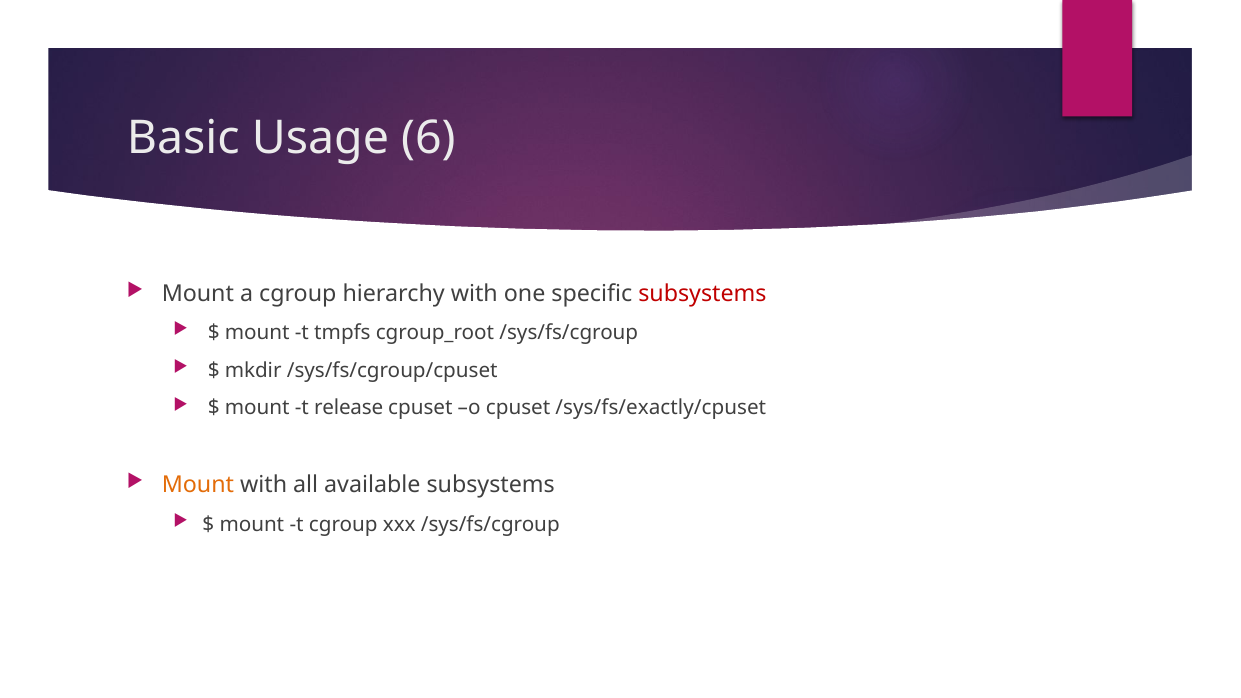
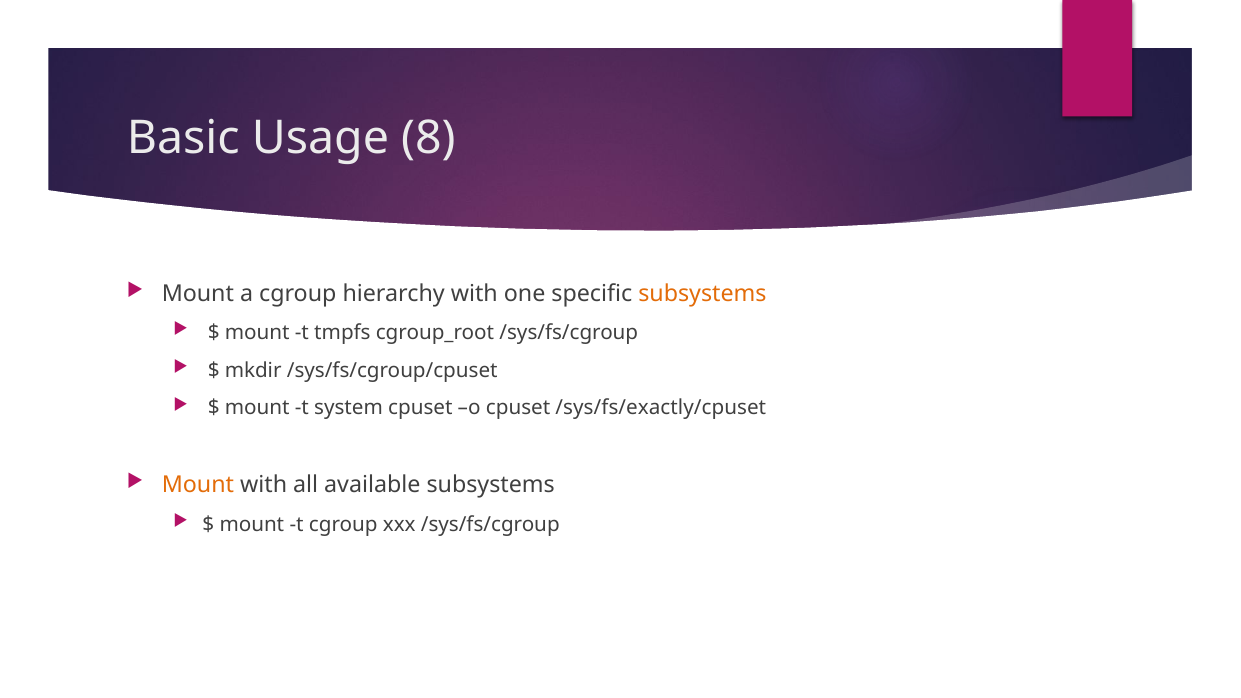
6: 6 -> 8 (428, 138)
subsystems colour: red -> orange (702, 293)
release: release -> system (349, 408)
